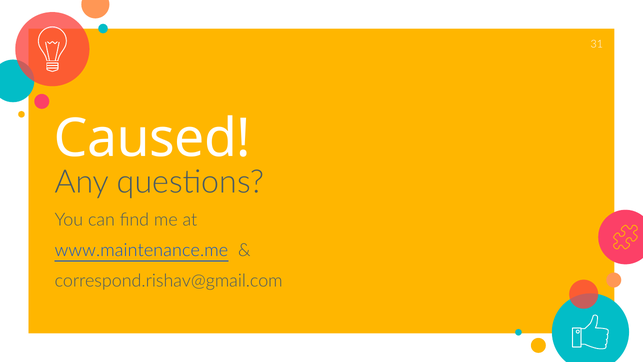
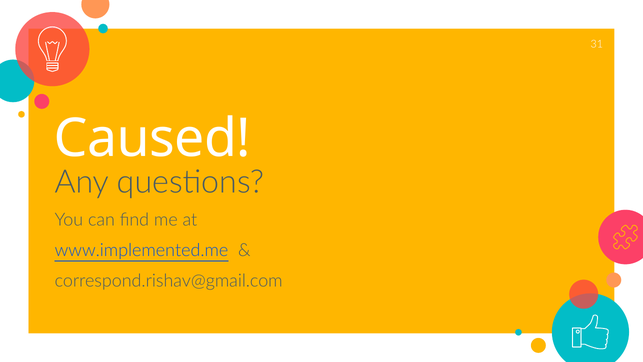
www.maintenance.me: www.maintenance.me -> www.implemented.me (141, 250)
